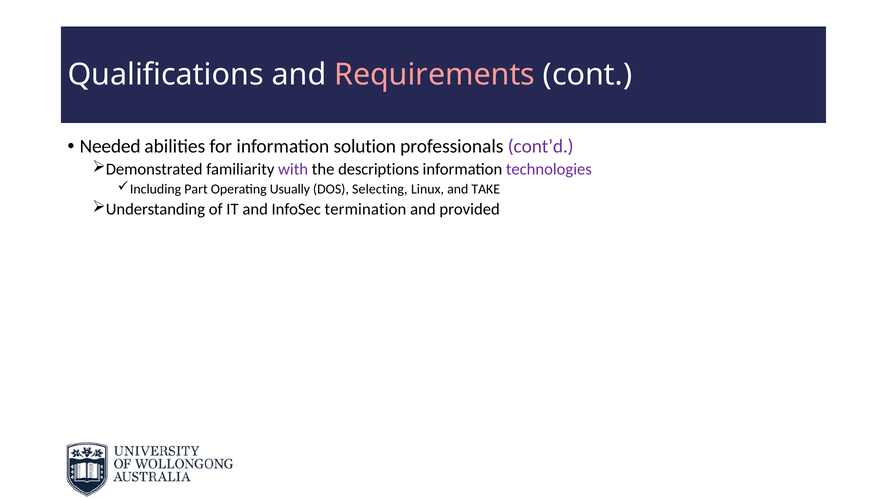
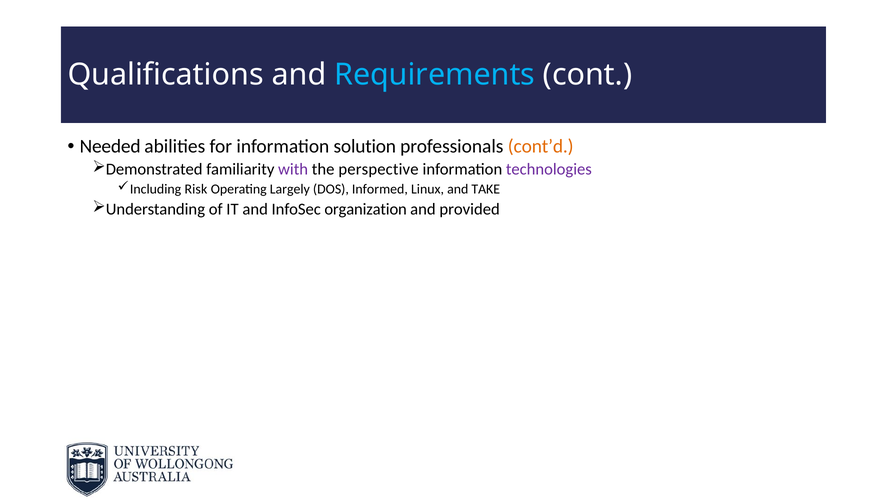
Requirements colour: pink -> light blue (435, 75)
cont’d colour: purple -> orange (541, 146)
descriptions: descriptions -> perspective (378, 169)
Part: Part -> Risk (196, 189)
Usually: Usually -> Largely (290, 189)
Selecting: Selecting -> Informed (380, 189)
termination: termination -> organization (366, 209)
